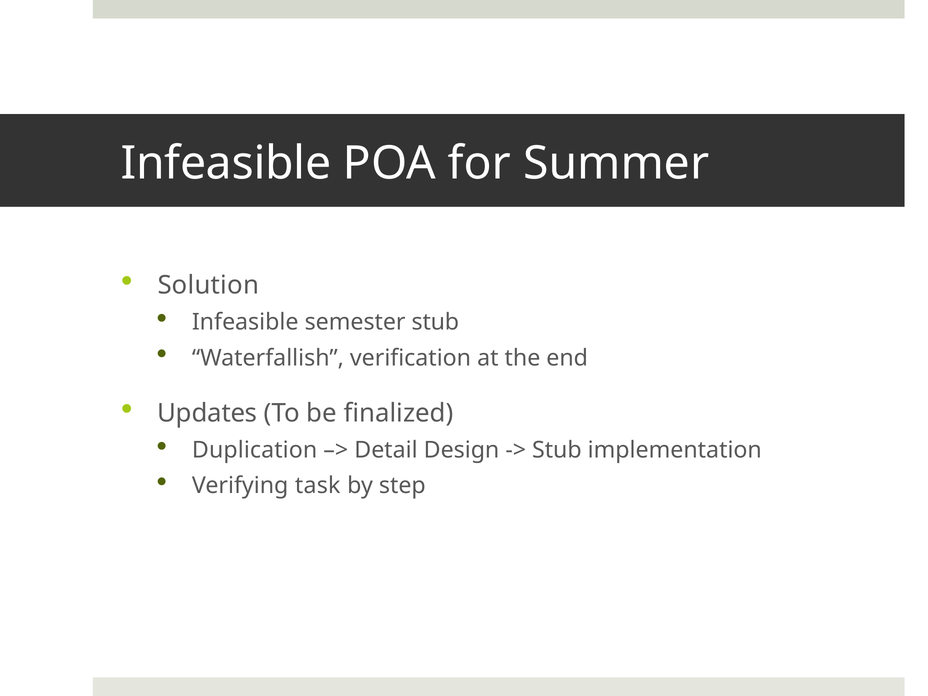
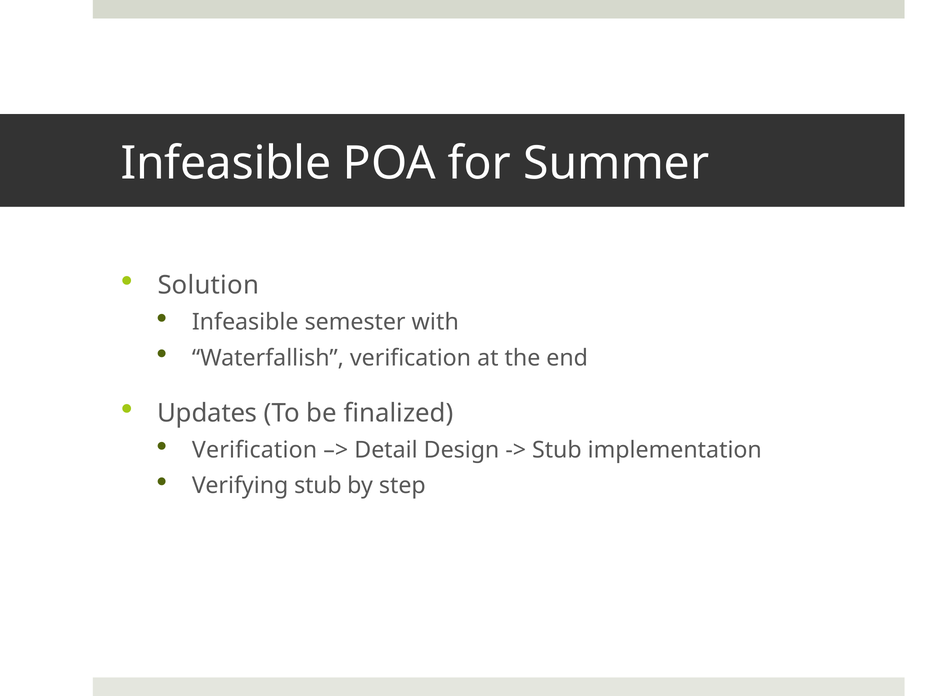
semester stub: stub -> with (435, 322)
Duplication: Duplication -> Verification (255, 450)
Verifying task: task -> stub (318, 486)
